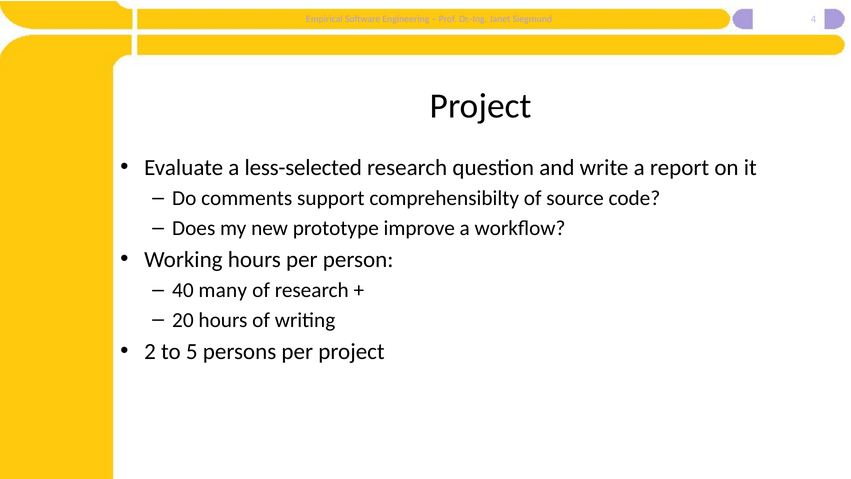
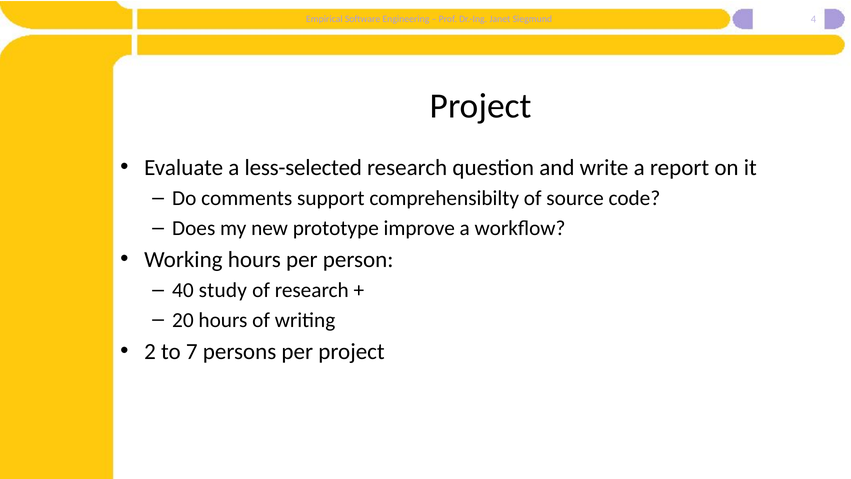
many: many -> study (223, 290)
5: 5 -> 7 (192, 351)
